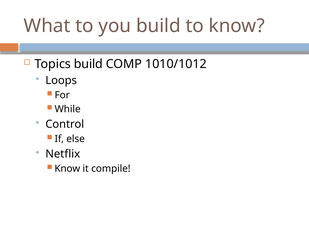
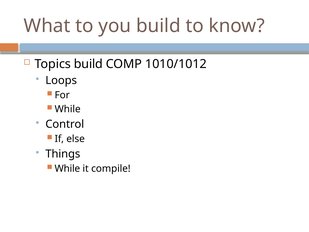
Netflix: Netflix -> Things (63, 154)
Know: Know -> While (67, 168)
